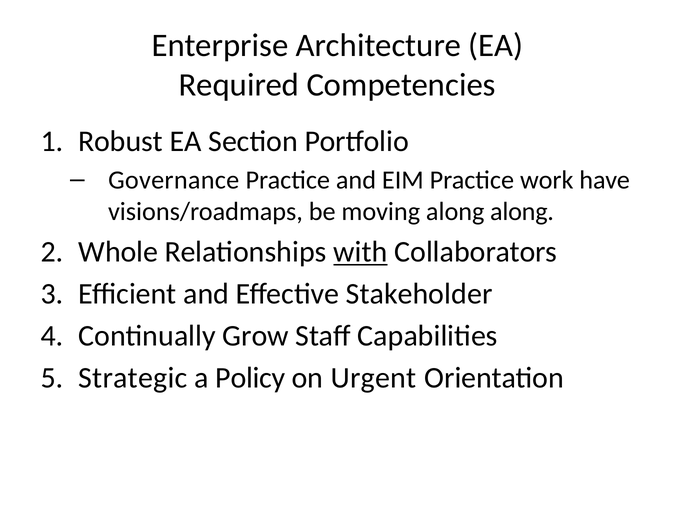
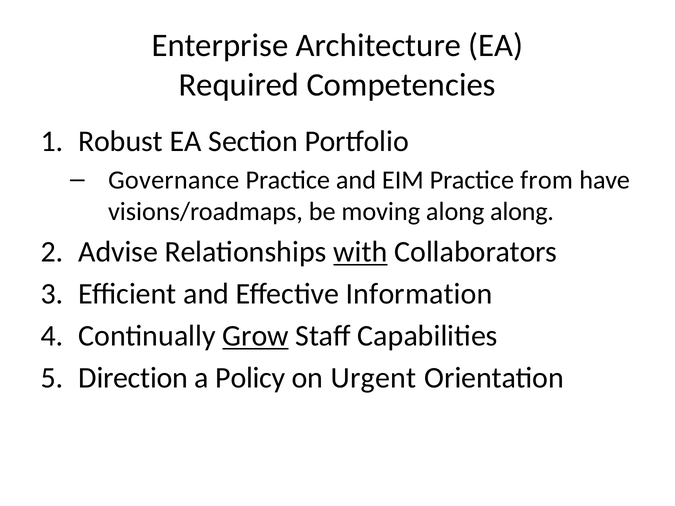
work: work -> from (547, 180)
Whole: Whole -> Advise (118, 252)
Stakeholder: Stakeholder -> Information (419, 294)
Grow underline: none -> present (256, 336)
Strategic: Strategic -> Direction (133, 378)
